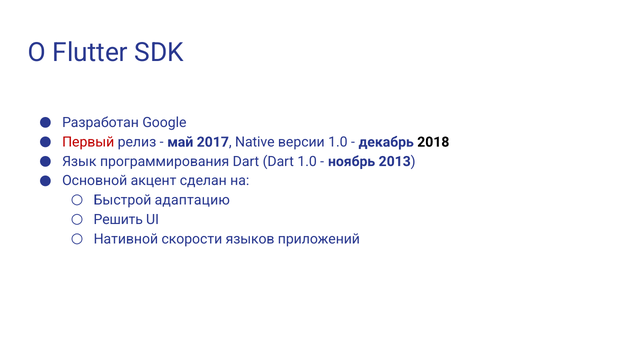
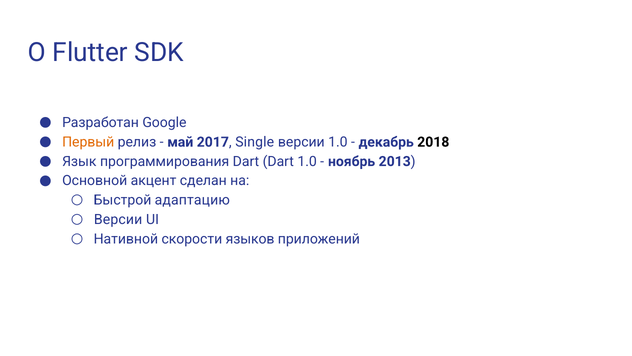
Первый colour: red -> orange (88, 142)
Native: Native -> Single (255, 142)
Решить: Решить -> Версии (118, 219)
